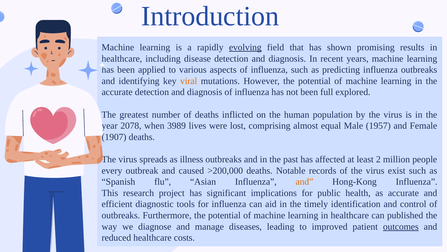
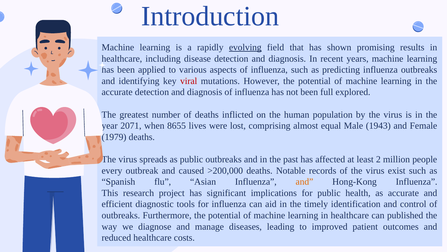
viral colour: orange -> red (189, 81)
2078: 2078 -> 2071 (131, 126)
3989: 3989 -> 8655 (177, 126)
1957: 1957 -> 1943 (378, 126)
1907: 1907 -> 1979 (114, 137)
as illness: illness -> public (191, 159)
outcomes underline: present -> none (401, 226)
